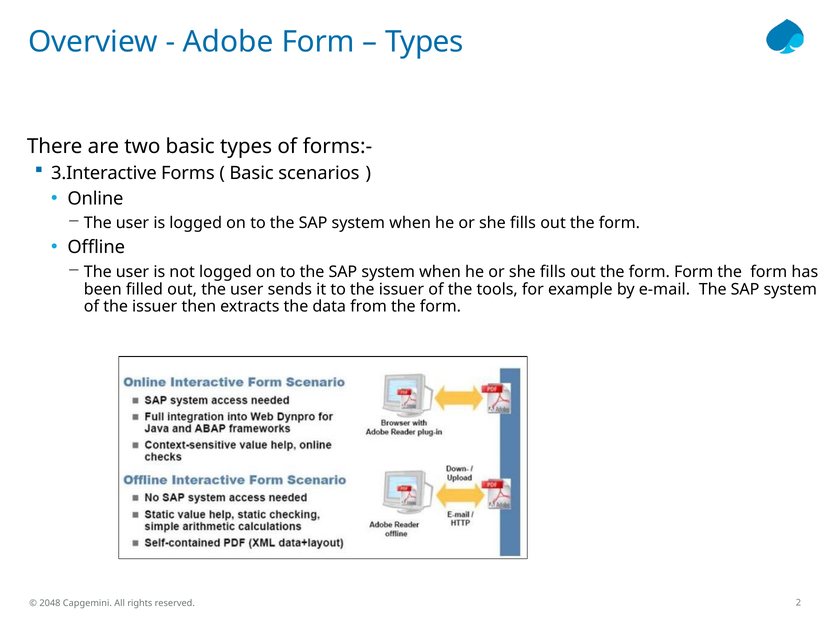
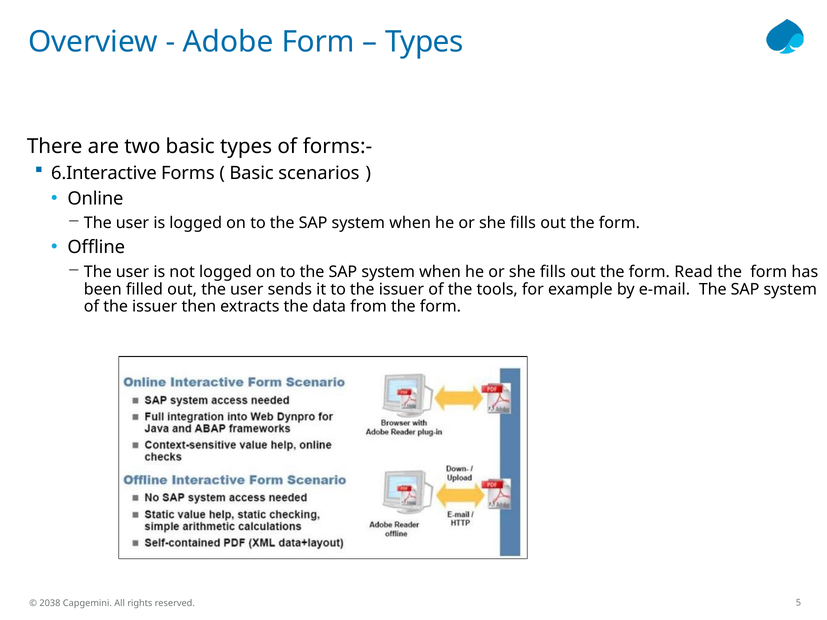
3.Interactive: 3.Interactive -> 6.Interactive (104, 173)
form Form: Form -> Read (694, 272)
2048: 2048 -> 2038 (50, 603)
2: 2 -> 5 (798, 603)
